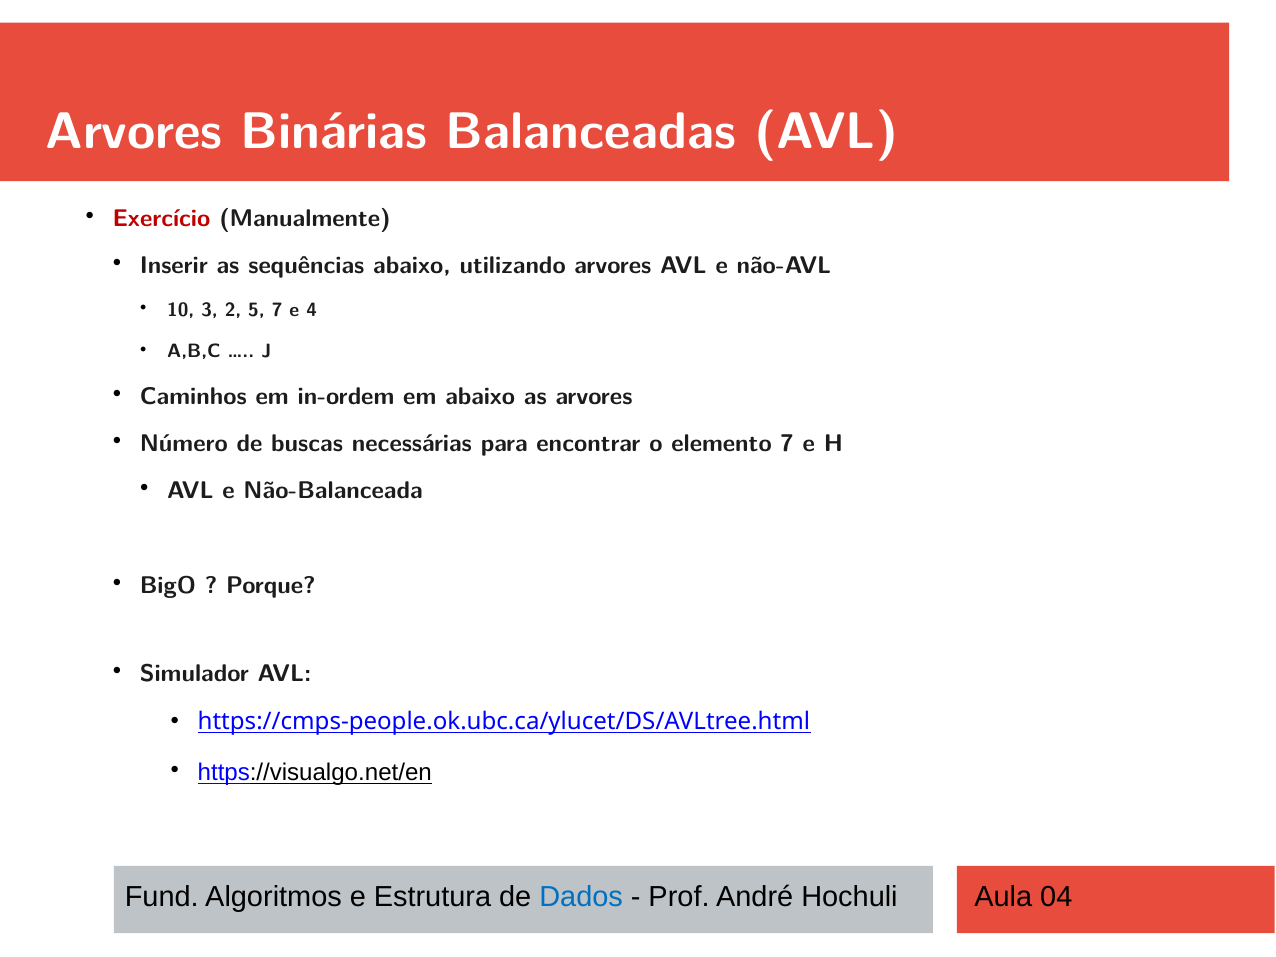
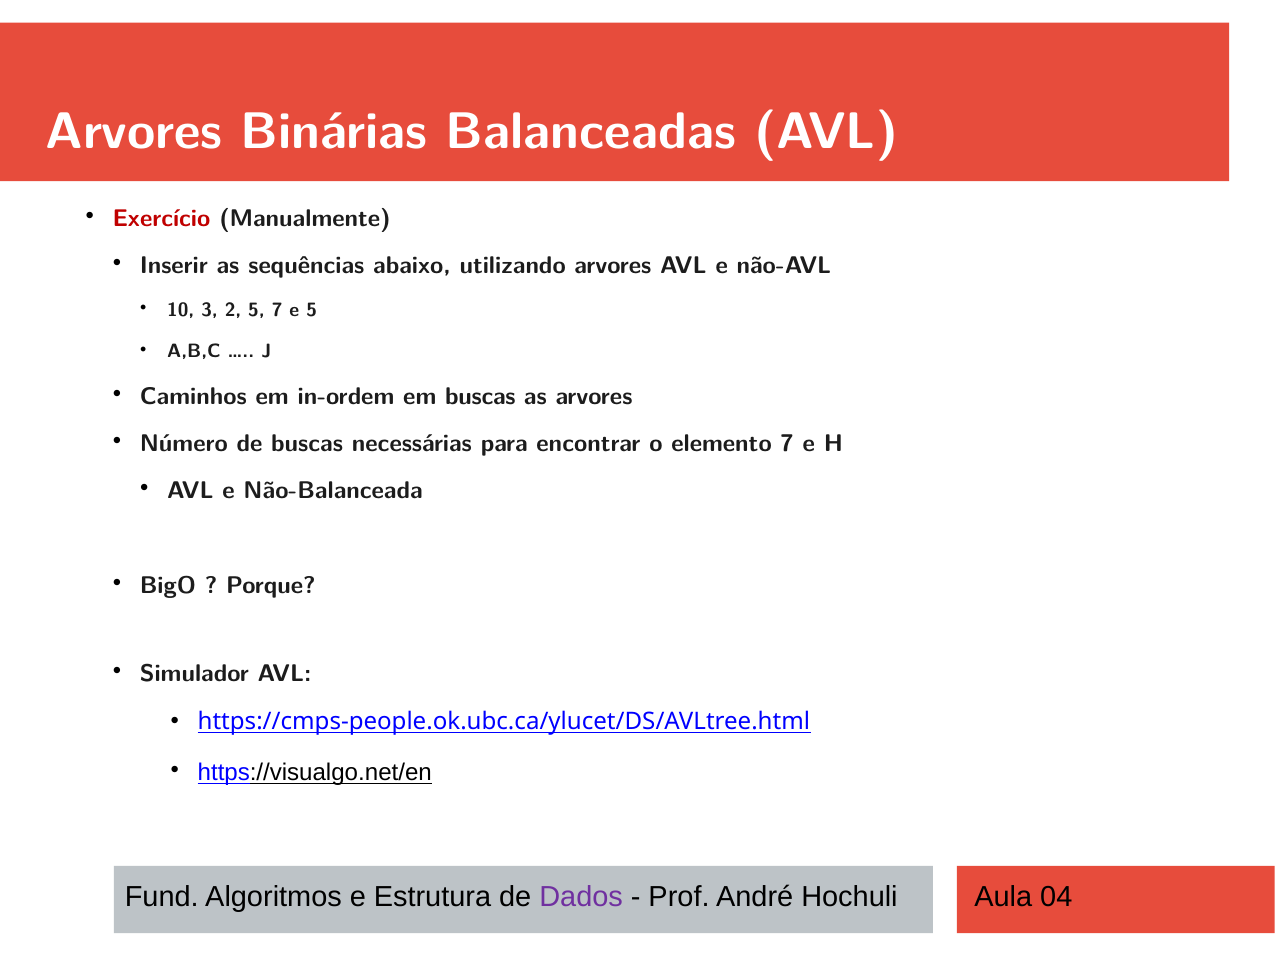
e 4: 4 -> 5 (312, 310)
em abaixo: abaixo -> buscas (480, 396)
Dados colour: blue -> purple (581, 897)
